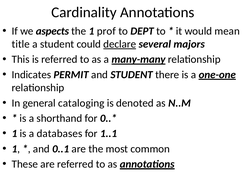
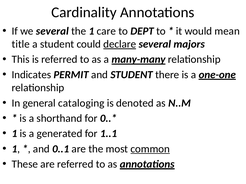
we aspects: aspects -> several (52, 31)
prof: prof -> care (106, 31)
databases: databases -> generated (60, 134)
common underline: none -> present (150, 149)
